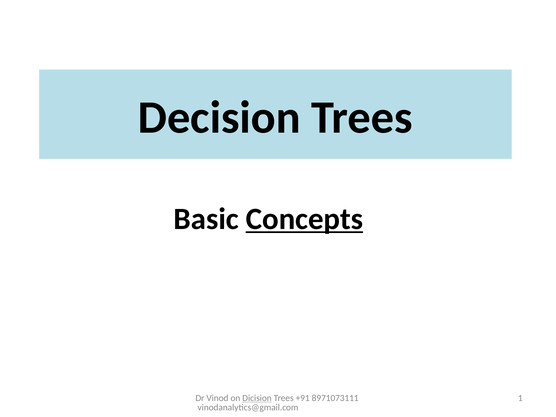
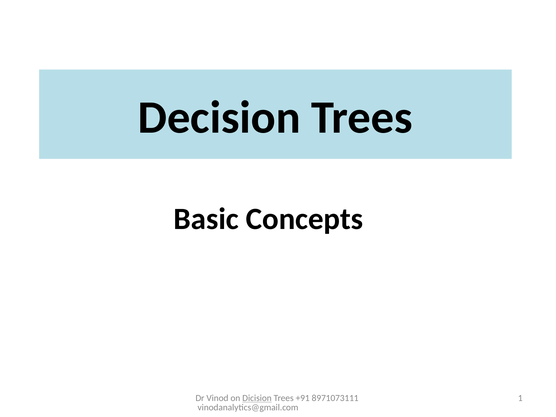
Concepts underline: present -> none (304, 219)
